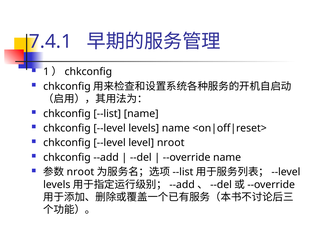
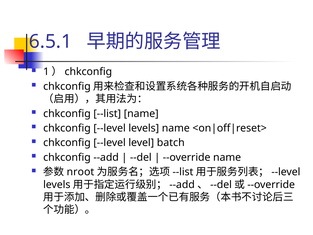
7.4.1: 7.4.1 -> 6.5.1 (51, 42)
level nroot: nroot -> batch (171, 143)
